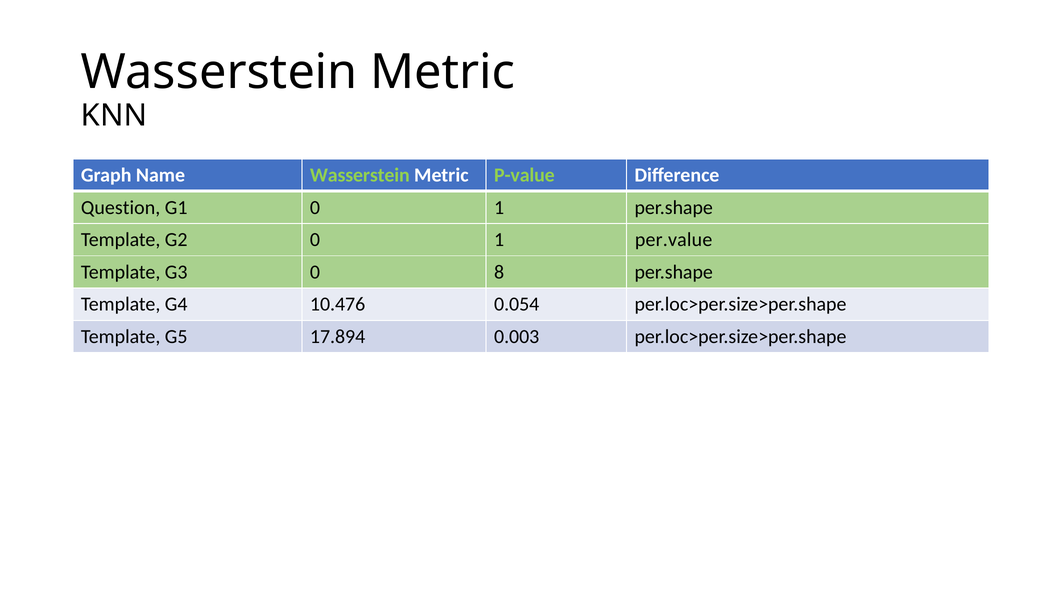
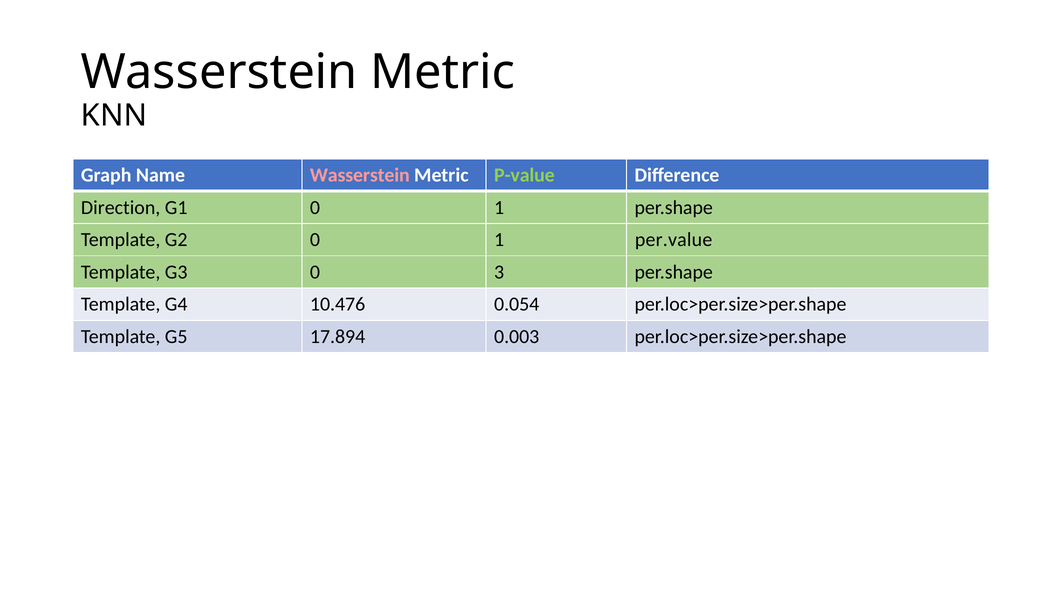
Wasserstein colour: light green -> pink (360, 175)
Question: Question -> Direction (121, 208)
8: 8 -> 3 (499, 272)
